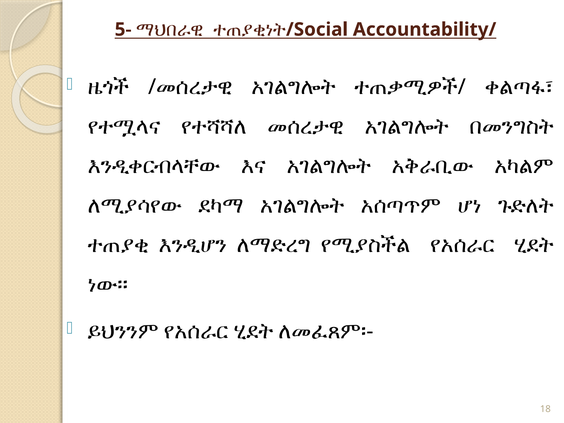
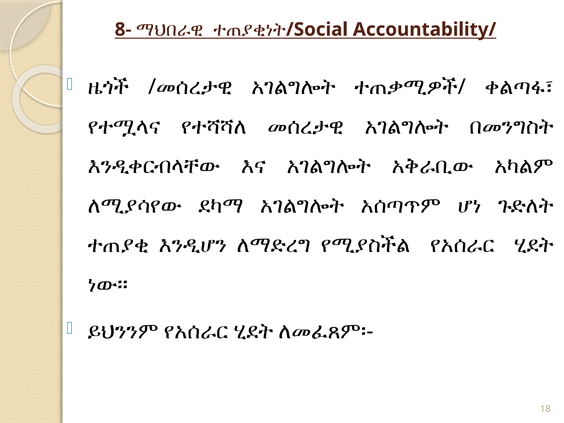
5-: 5- -> 8- (123, 29)
